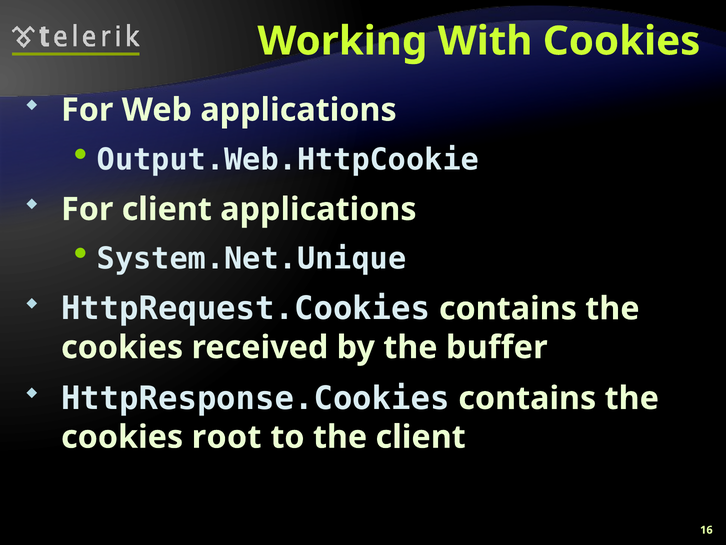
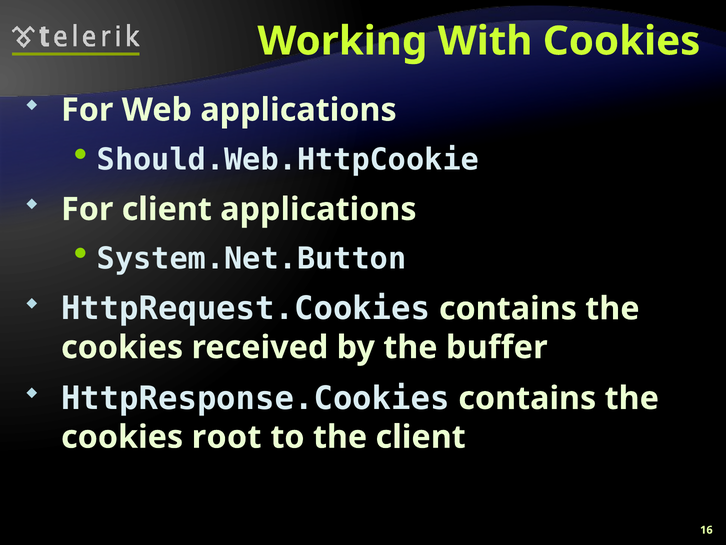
Output.Web.HttpCookie: Output.Web.HttpCookie -> Should.Web.HttpCookie (288, 159)
System.Net.Unique: System.Net.Unique -> System.Net.Button (252, 259)
